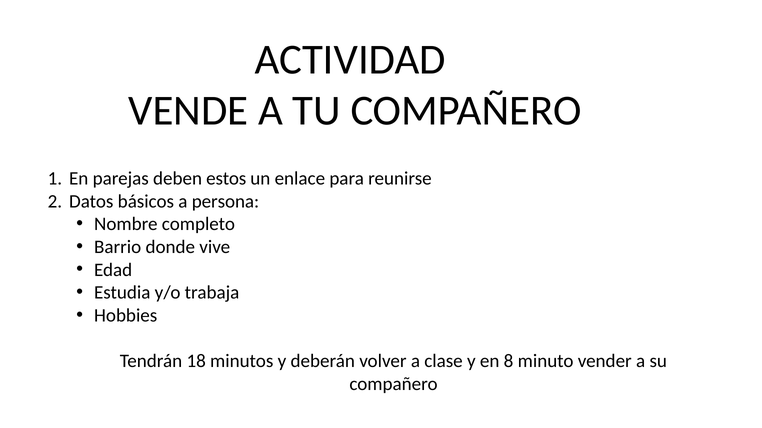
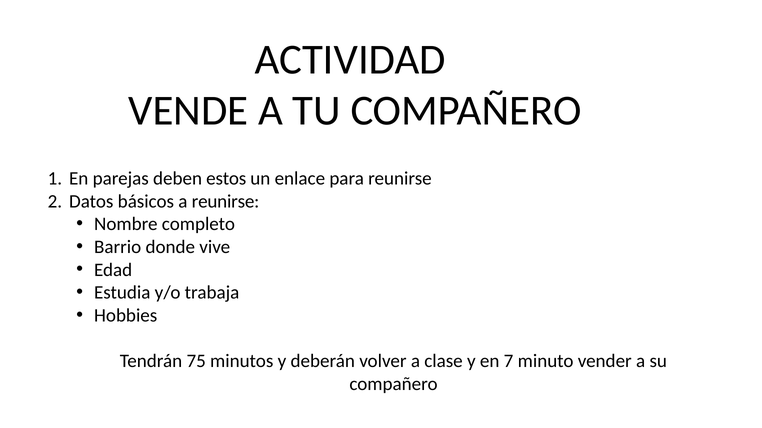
a persona: persona -> reunirse (226, 202)
18: 18 -> 75 (196, 362)
8: 8 -> 7 (508, 362)
